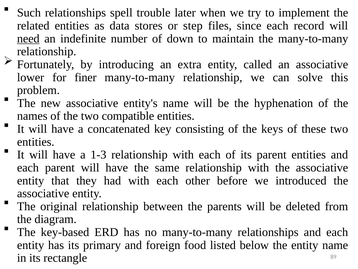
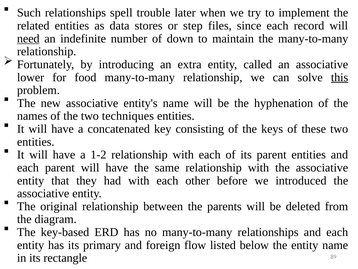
finer: finer -> food (85, 77)
this underline: none -> present (340, 77)
compatible: compatible -> techniques (128, 116)
1-3: 1-3 -> 1-2 (98, 154)
food: food -> flow (195, 245)
